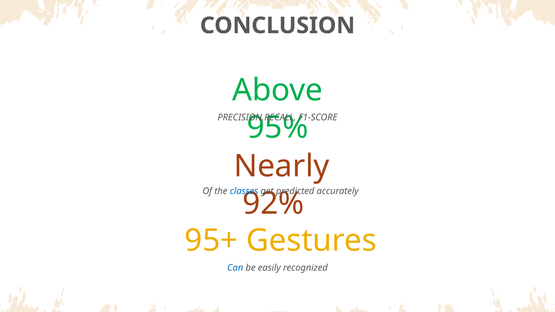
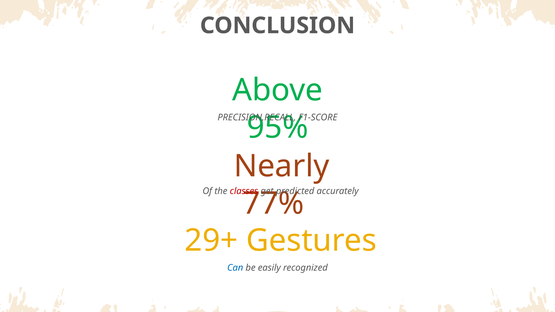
classes colour: blue -> red (244, 191)
92%: 92% -> 77% (273, 204)
95+: 95+ -> 29+ (211, 241)
